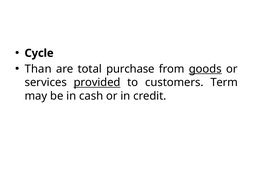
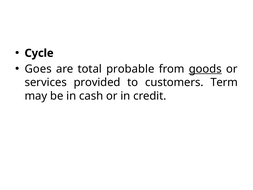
Than: Than -> Goes (38, 69)
purchase: purchase -> probable (130, 69)
provided underline: present -> none (97, 82)
